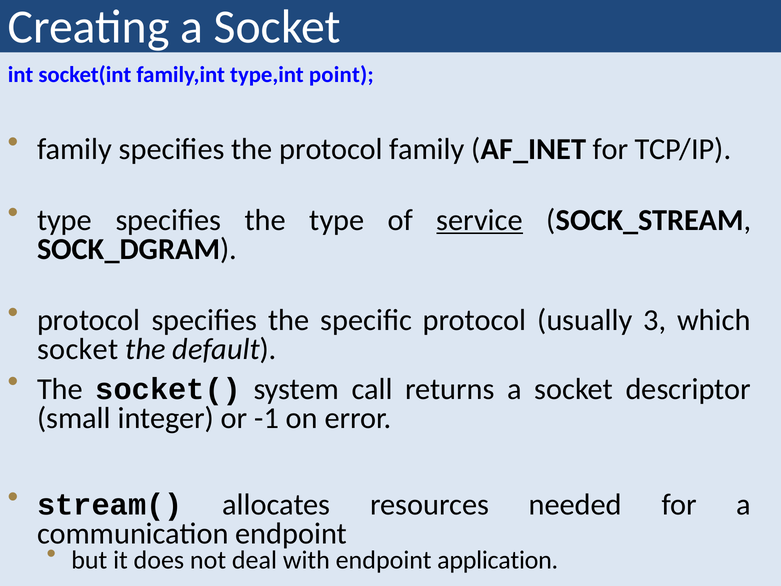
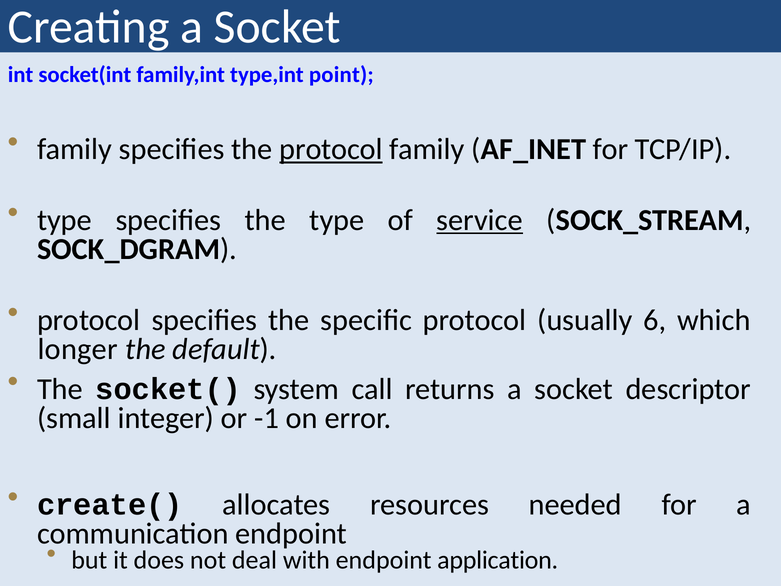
protocol underline: none -> present (331, 149)
3: 3 -> 6 (655, 320)
socket: socket -> longer (78, 349)
stream(: stream( -> create( (110, 504)
